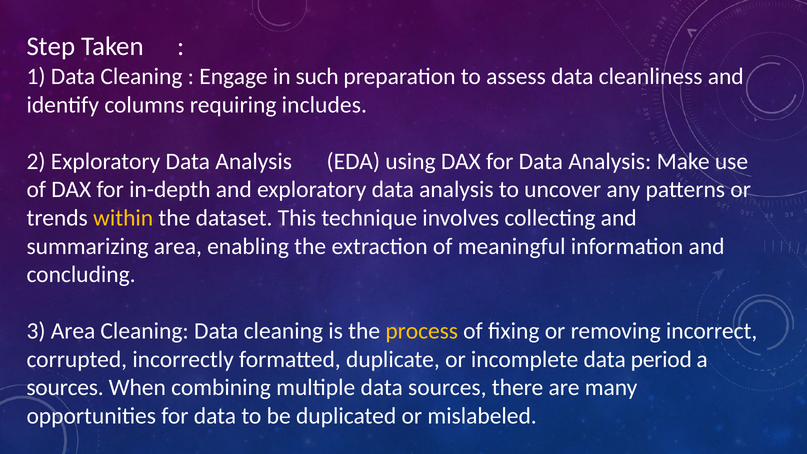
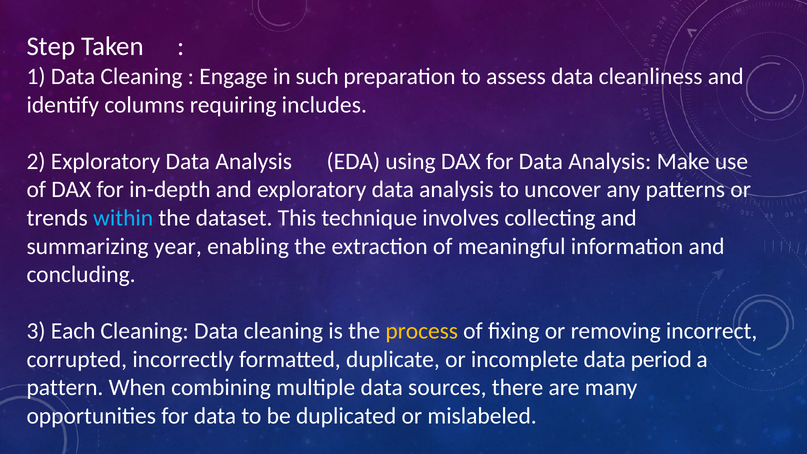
within colour: yellow -> light blue (123, 218)
summarizing area: area -> year (178, 246)
3 Area: Area -> Each (73, 331)
sources: sources -> pattern (65, 387)
